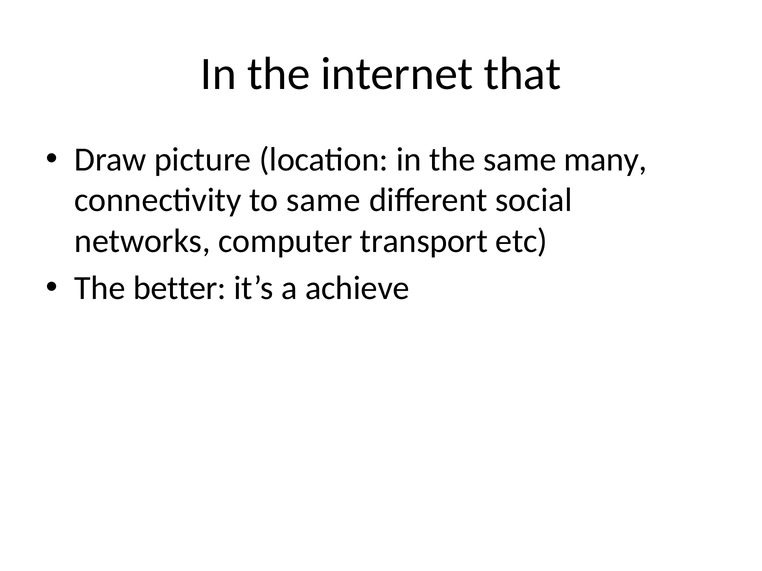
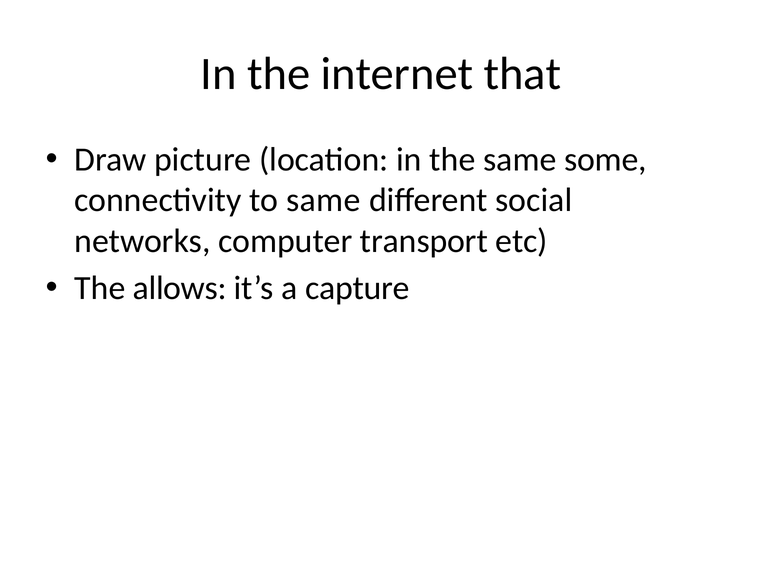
many: many -> some (605, 160)
better: better -> allows (180, 289)
achieve: achieve -> capture (357, 289)
